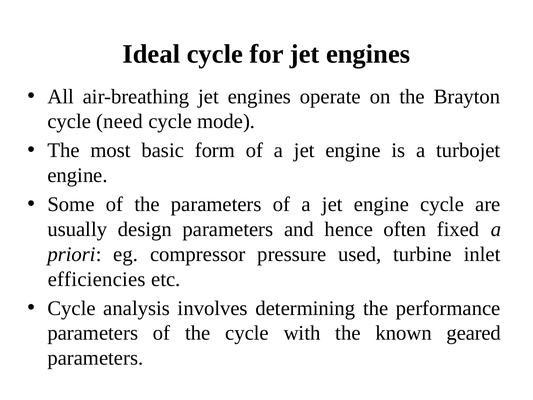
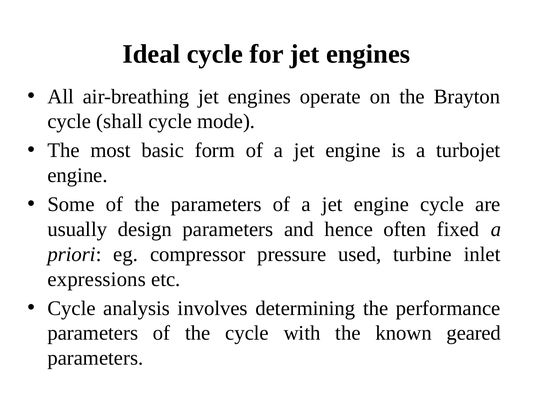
need: need -> shall (120, 121)
efficiencies: efficiencies -> expressions (97, 279)
